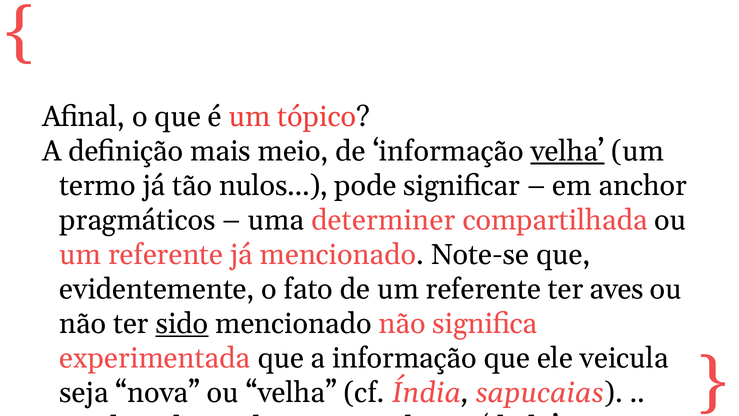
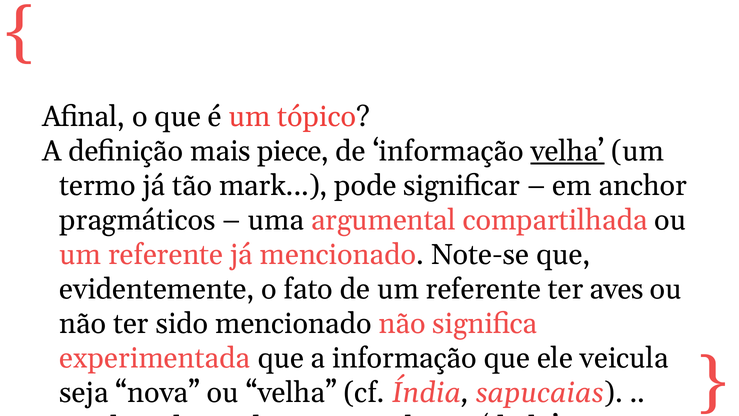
meio: meio -> piece (293, 151)
nulos: nulos -> mark (273, 186)
determiner: determiner -> argumental (383, 220)
sido underline: present -> none (182, 324)
